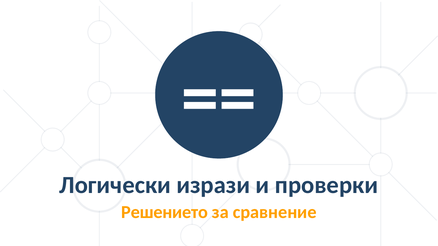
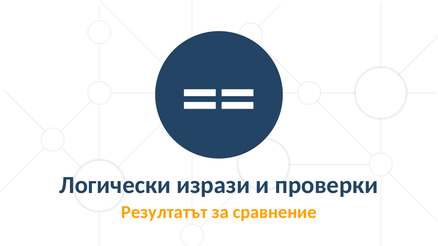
Решението: Решението -> Резултатът (164, 213)
